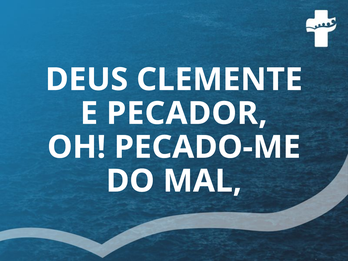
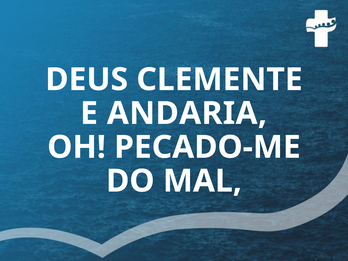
PECADOR: PECADOR -> ANDARIA (187, 113)
